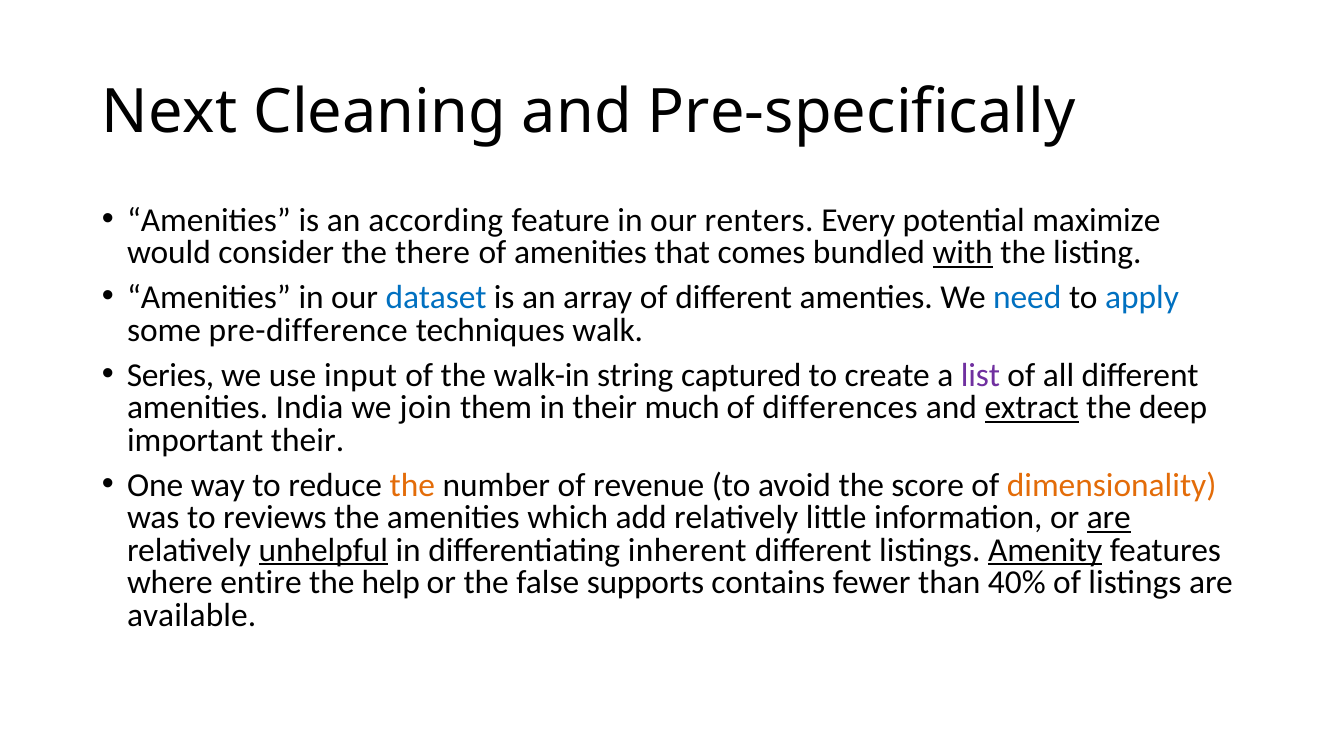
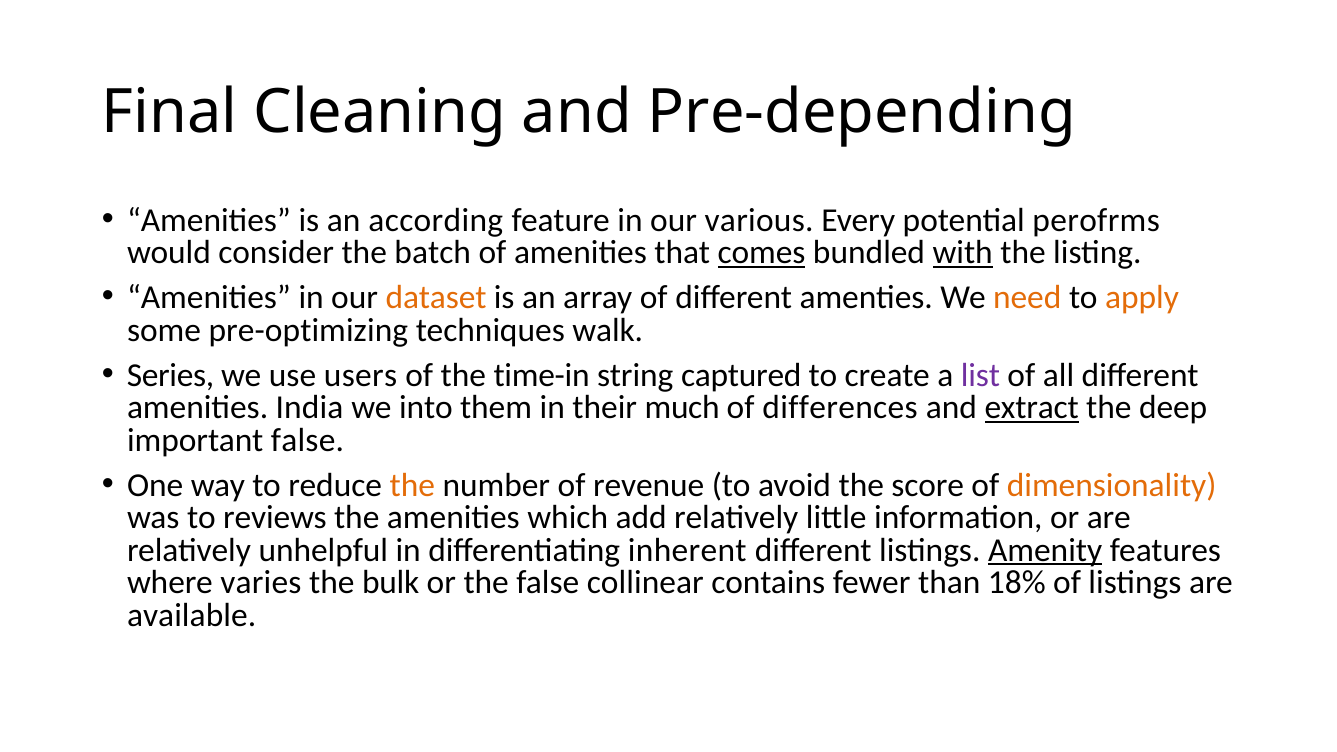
Next: Next -> Final (170, 112)
Pre-specifically: Pre-specifically -> Pre-depending (862, 112)
renters: renters -> various (759, 220)
maximize: maximize -> perofrms (1096, 220)
there: there -> batch (433, 253)
comes underline: none -> present (762, 253)
dataset colour: blue -> orange (436, 298)
need colour: blue -> orange (1027, 298)
apply colour: blue -> orange (1142, 298)
pre-difference: pre-difference -> pre-optimizing (308, 330)
input: input -> users (361, 375)
walk-in: walk-in -> time-in (542, 375)
join: join -> into (426, 408)
important their: their -> false (307, 440)
are underline: present -> none (1109, 518)
unhelpful underline: present -> none (323, 550)
entire: entire -> varies (261, 583)
help: help -> bulk (391, 583)
supports: supports -> collinear (645, 583)
40%: 40% -> 18% (1017, 583)
